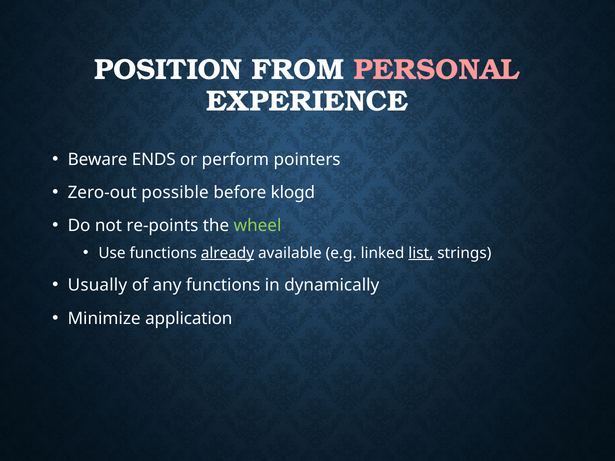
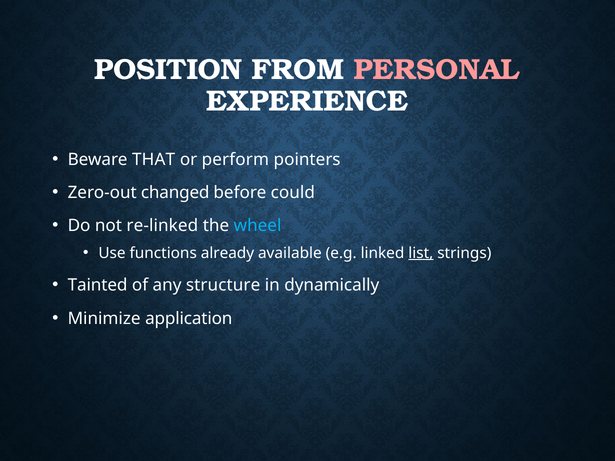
ENDS: ENDS -> THAT (154, 160)
possible: possible -> changed (175, 193)
klogd: klogd -> could (293, 193)
re-points: re-points -> re-linked (162, 226)
wheel colour: light green -> light blue (258, 226)
already underline: present -> none (227, 253)
Usually: Usually -> Tainted (98, 285)
any functions: functions -> structure (223, 285)
